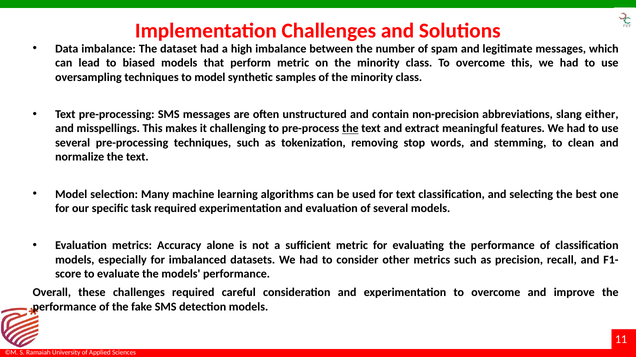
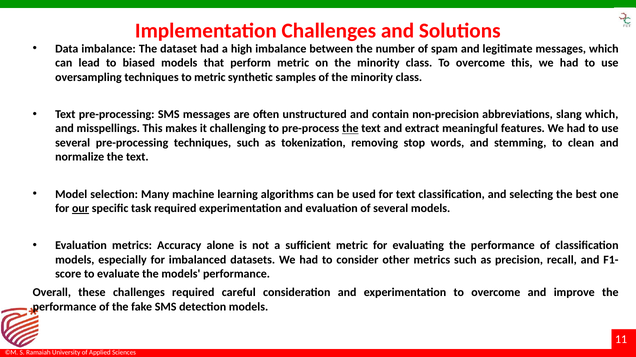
to model: model -> metric (210, 77)
slang either: either -> which (602, 114)
our underline: none -> present (81, 209)
